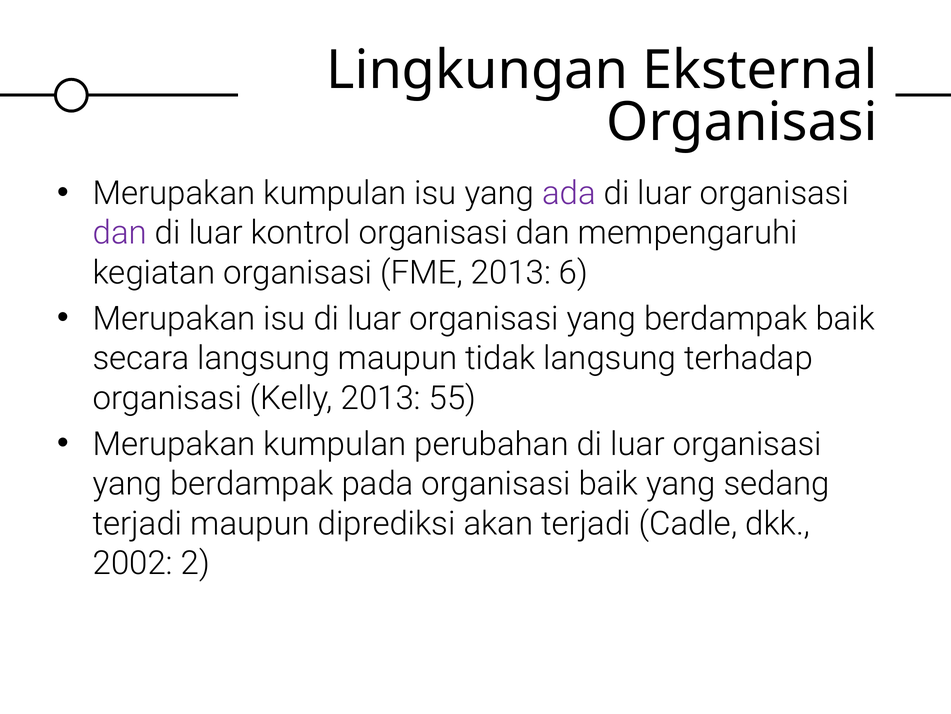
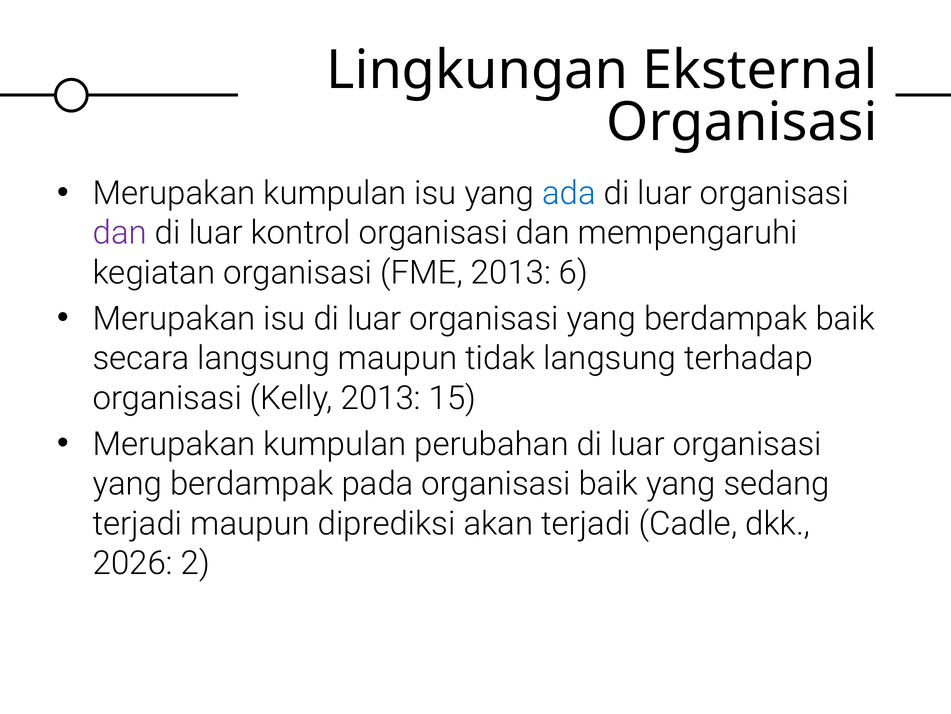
ada colour: purple -> blue (569, 193)
55: 55 -> 15 (453, 398)
2002: 2002 -> 2026 (133, 563)
